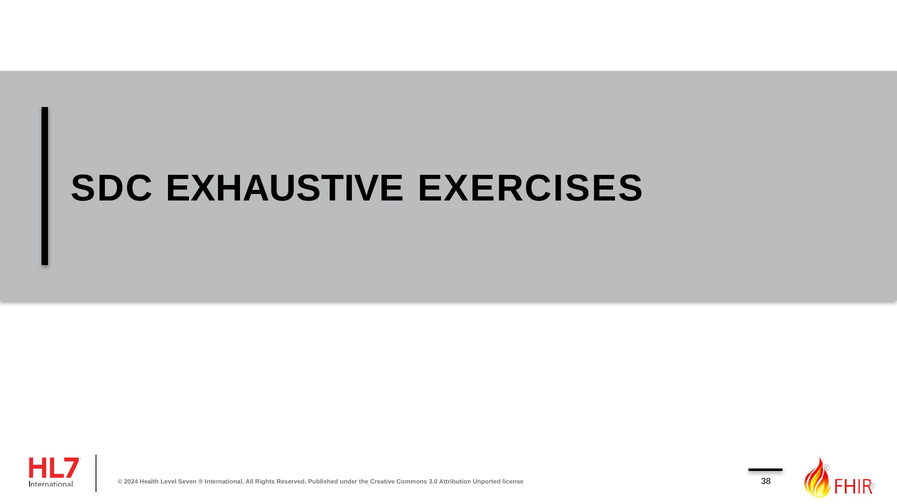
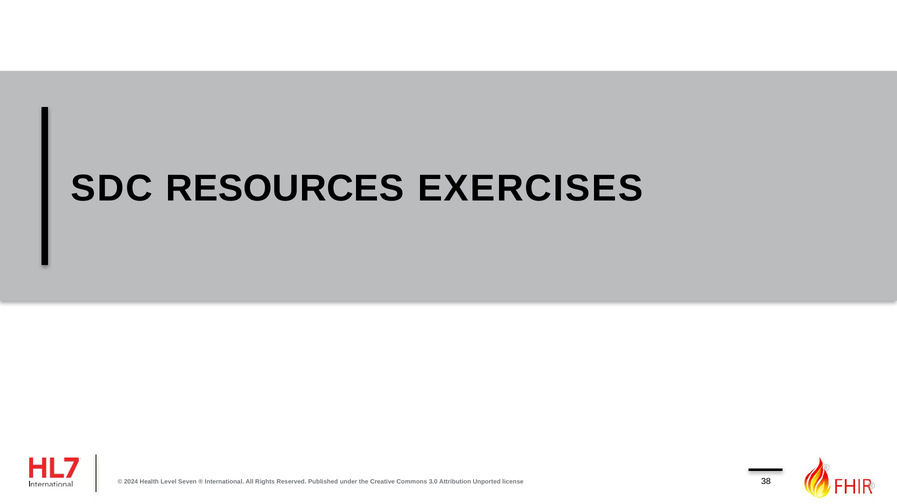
EXHAUSTIVE: EXHAUSTIVE -> RESOURCES (285, 189)
